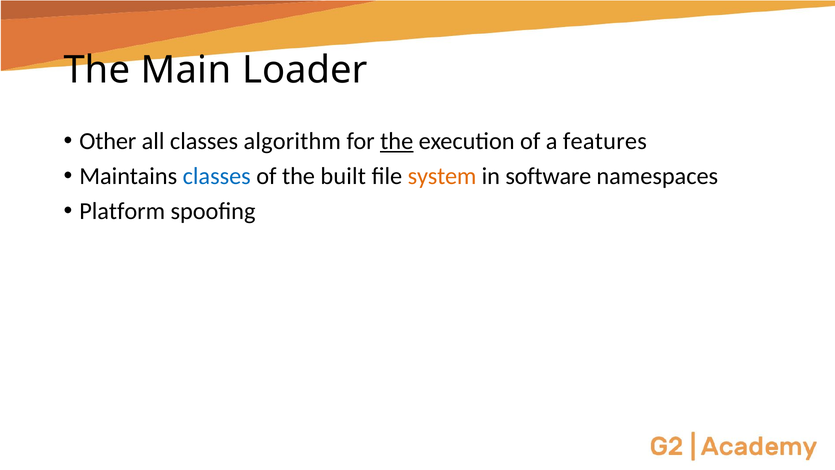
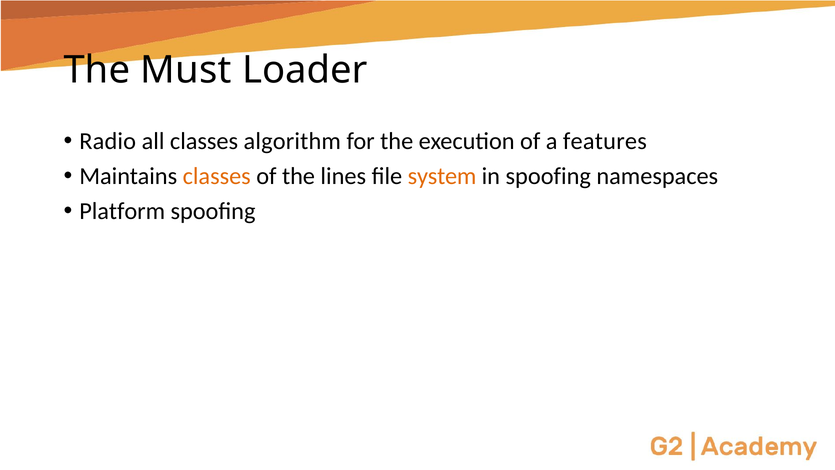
Main: Main -> Must (186, 70)
Other: Other -> Radio (108, 141)
the underline: present -> none (397, 141)
classes colour: blue -> orange (217, 176)
built: built -> lines (343, 176)
in software: software -> spoofing (548, 176)
